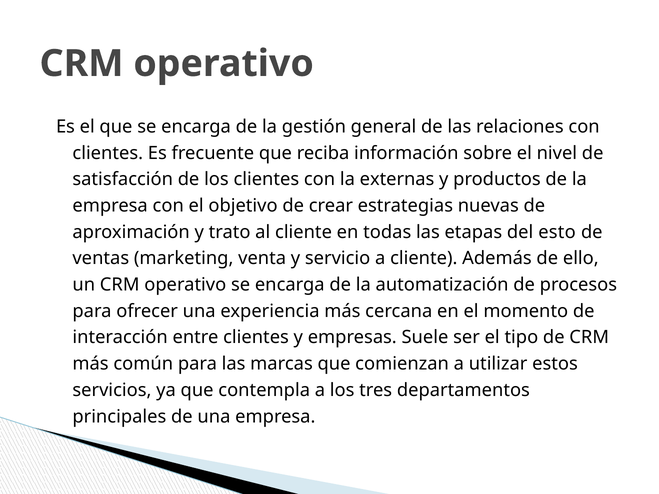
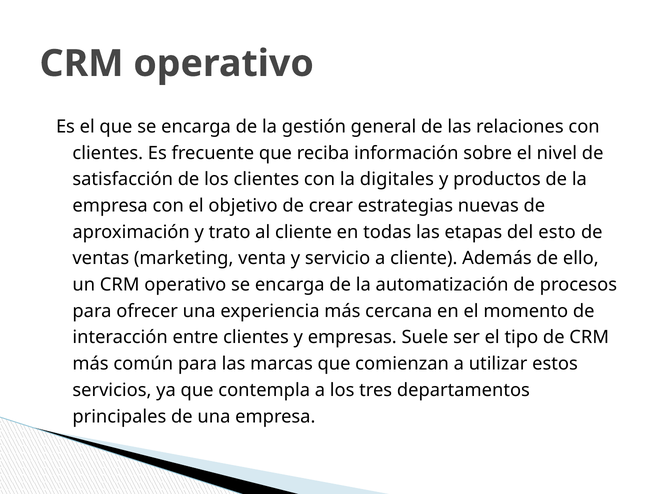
externas: externas -> digitales (397, 179)
